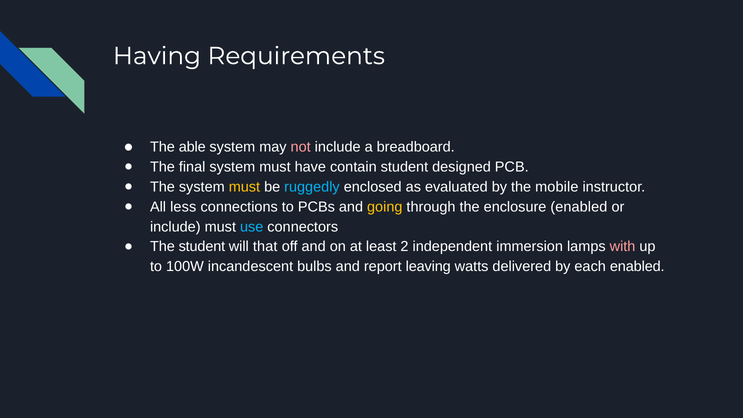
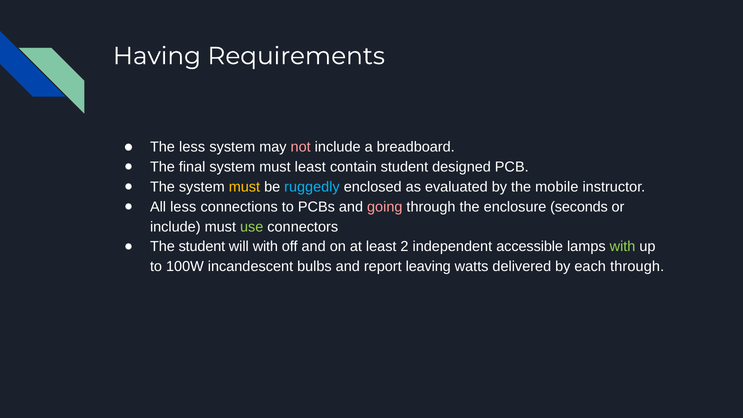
The able: able -> less (192, 147)
must have: have -> least (310, 167)
going colour: yellow -> pink (385, 207)
enclosure enabled: enabled -> seconds (579, 207)
use colour: light blue -> light green (252, 227)
will that: that -> with (265, 247)
immersion: immersion -> accessible (530, 247)
with colour: pink -> light green (623, 247)
each enabled: enabled -> through (637, 267)
